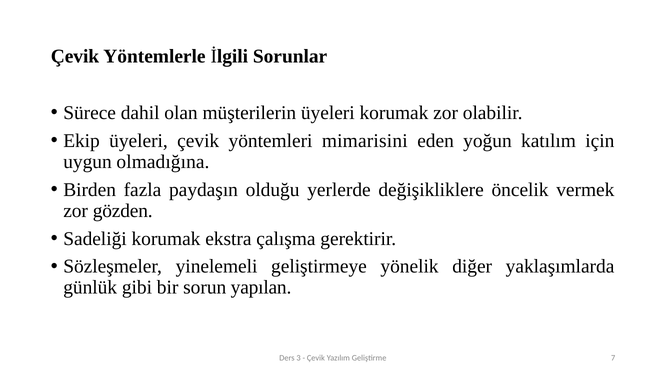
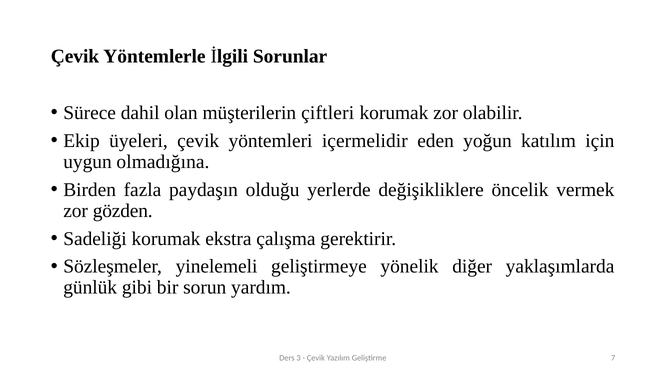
müşterilerin üyeleri: üyeleri -> çiftleri (328, 113)
mimarisini: mimarisini -> içermelidir (365, 141)
yapılan: yapılan -> yardım (261, 287)
